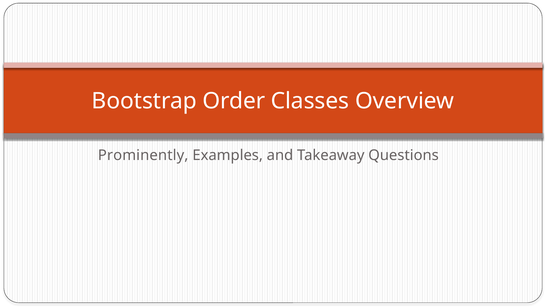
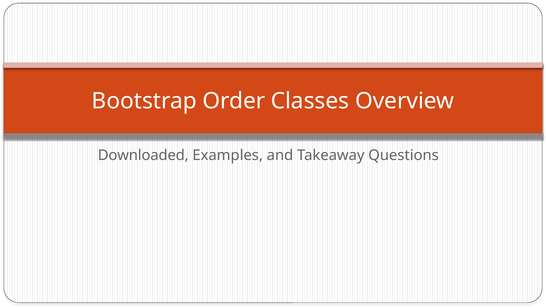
Prominently: Prominently -> Downloaded (143, 155)
